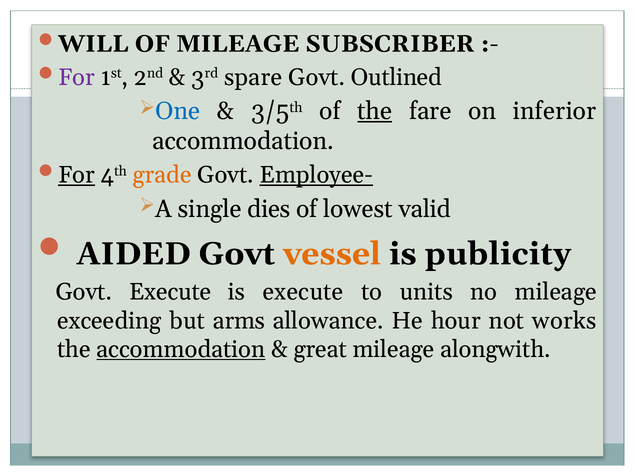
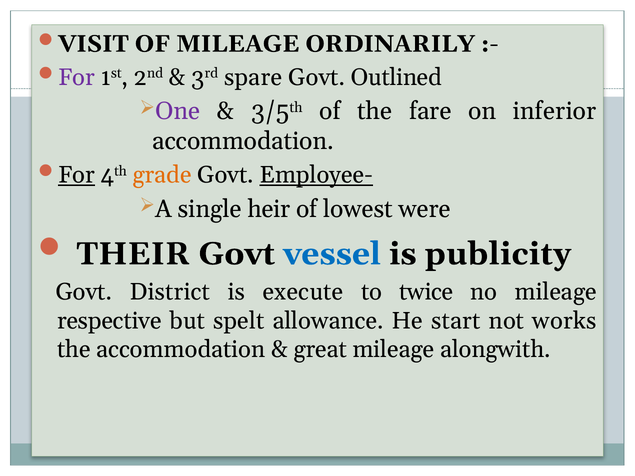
WILL: WILL -> VISIT (93, 44)
SUBSCRIBER: SUBSCRIBER -> ORDINARILY (390, 44)
One colour: blue -> purple (178, 111)
the underline: present -> none (375, 111)
dies: dies -> heir (269, 209)
valid: valid -> were (425, 209)
AIDED: AIDED -> THEIR (133, 254)
vessel colour: orange -> blue (332, 254)
Govt Execute: Execute -> District (170, 292)
units: units -> twice (426, 292)
exceeding: exceeding -> respective (109, 321)
arms: arms -> spelt (239, 321)
hour: hour -> start (456, 321)
accommodation underline: present -> none (181, 349)
